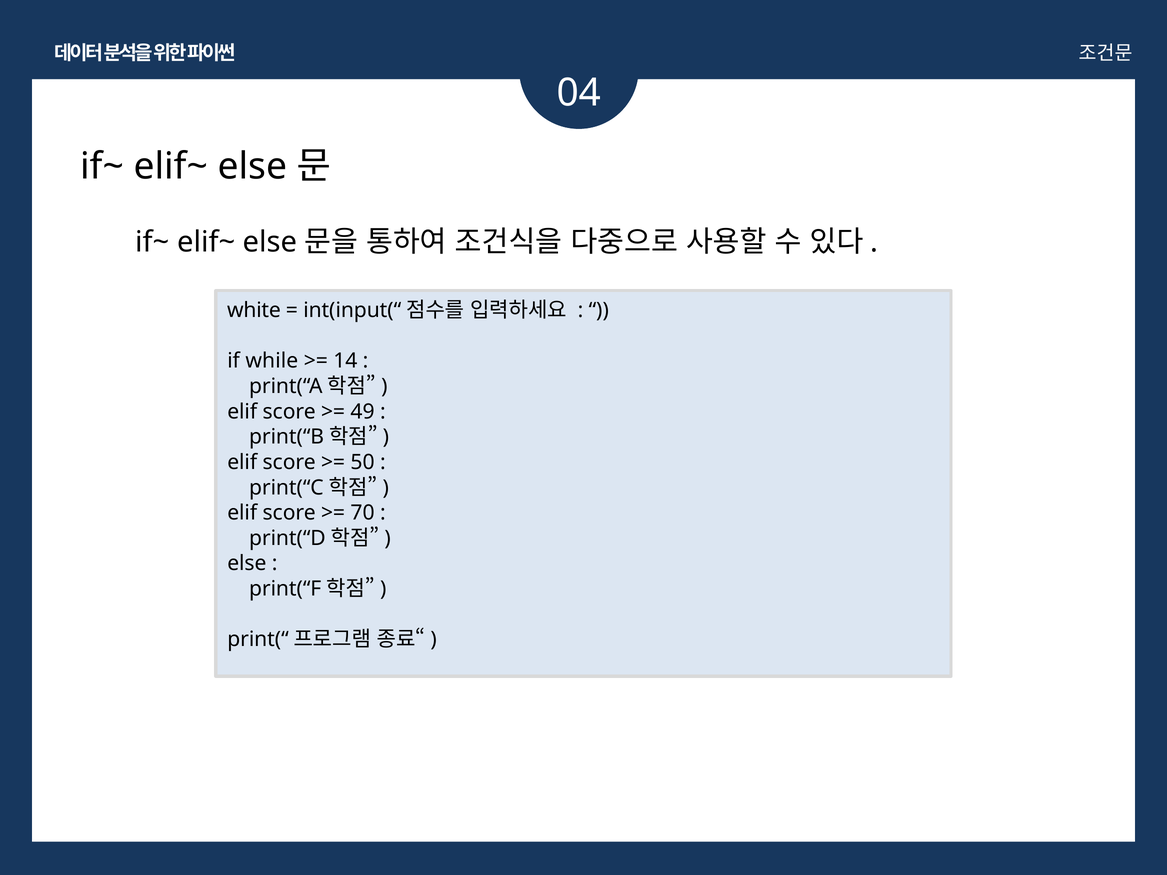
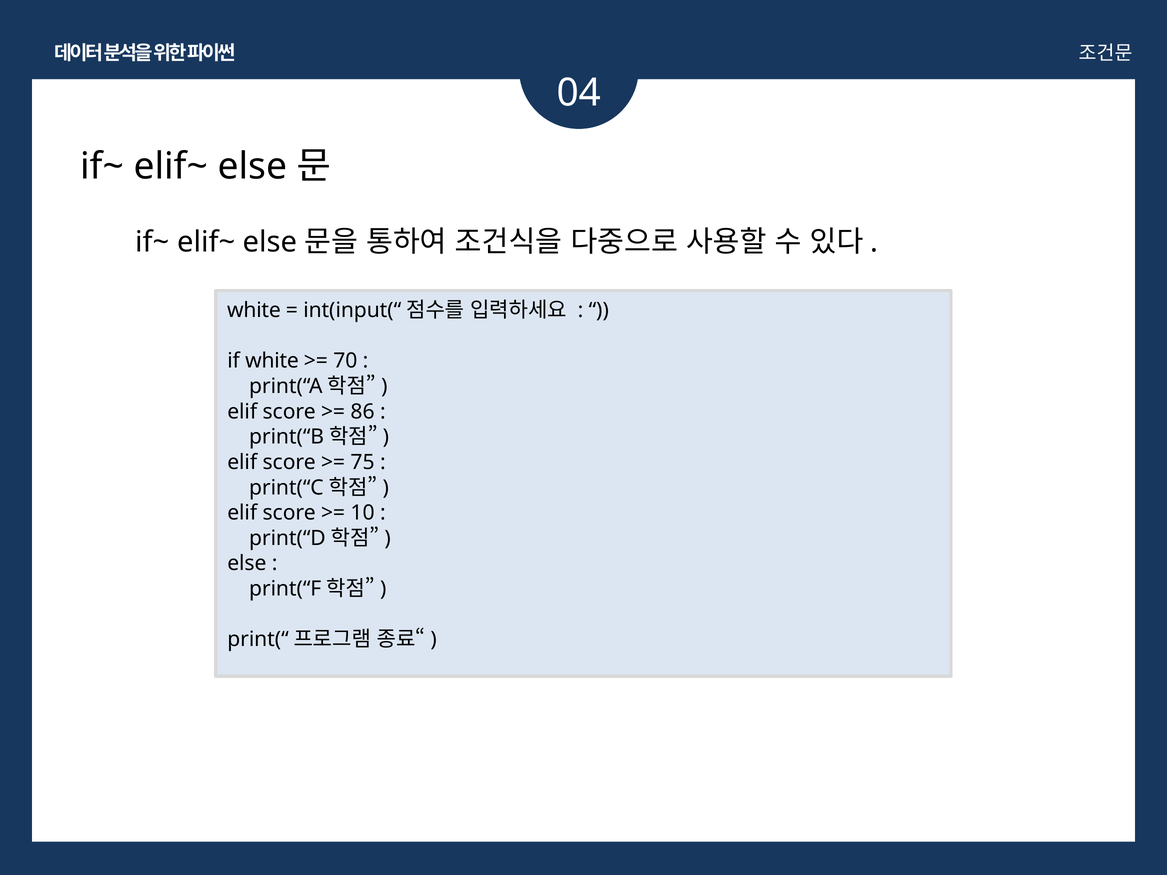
if while: while -> white (272, 361)
14: 14 -> 70 (345, 361)
49: 49 -> 86 (363, 412)
50: 50 -> 75 (363, 462)
70: 70 -> 10 (363, 513)
